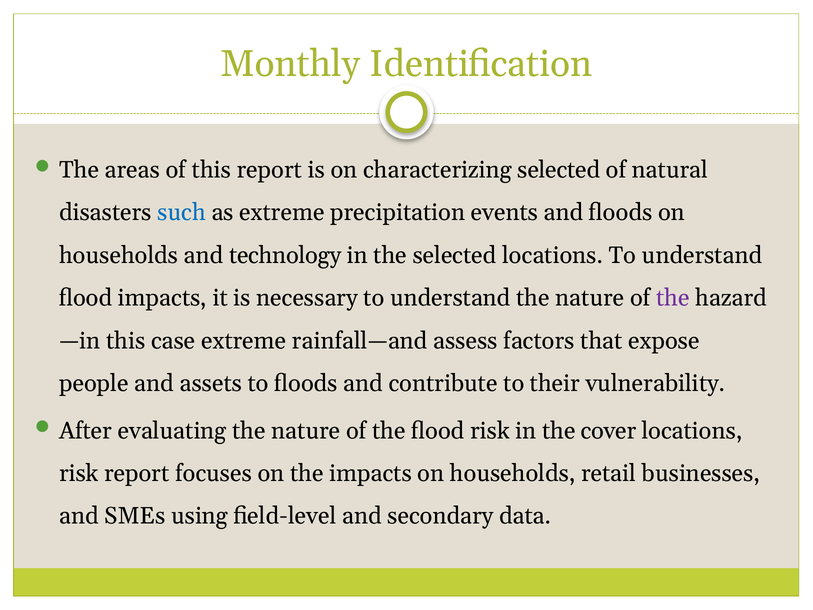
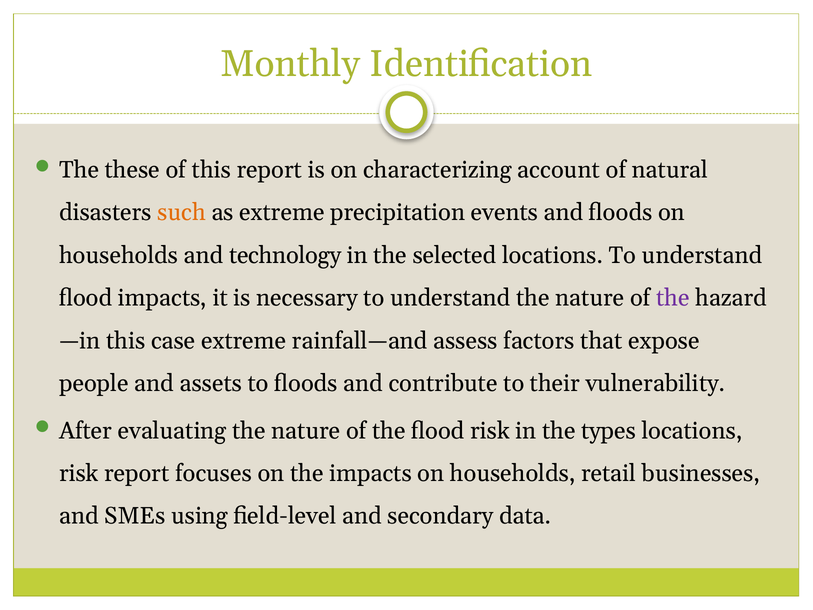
areas: areas -> these (132, 170)
characterizing selected: selected -> account (559, 170)
such colour: blue -> orange (182, 213)
cover: cover -> types (609, 431)
